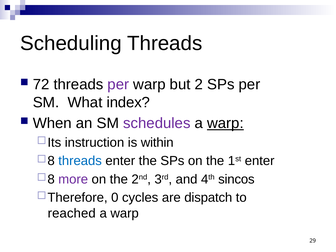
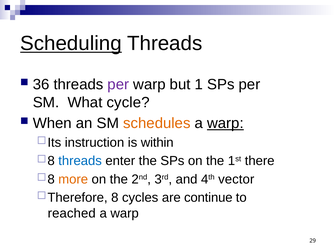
Scheduling underline: none -> present (71, 43)
72: 72 -> 36 (41, 84)
2: 2 -> 1 (199, 84)
index: index -> cycle (128, 102)
schedules colour: purple -> orange (157, 123)
1st enter: enter -> there (260, 161)
more colour: purple -> orange (73, 179)
sincos: sincos -> vector (236, 179)
0: 0 -> 8 (115, 198)
dispatch: dispatch -> continue (208, 198)
